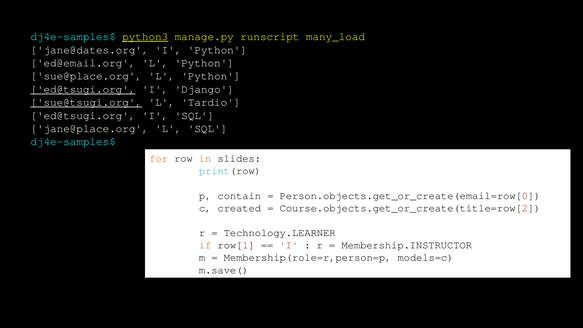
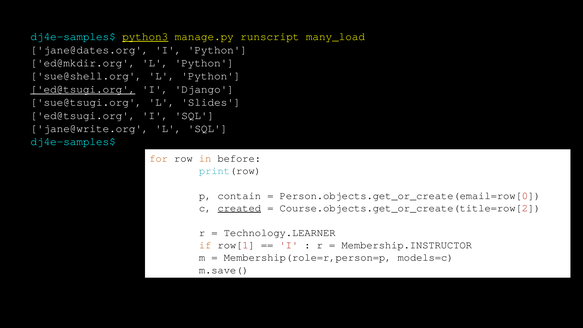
ed@email.org: ed@email.org -> ed@mkdir.org (83, 63)
sue@place.org: sue@place.org -> sue@shell.org (86, 76)
sue@tsugi.org underline: present -> none (86, 102)
Tardio: Tardio -> Slides (211, 102)
jane@place.org: jane@place.org -> jane@write.org (89, 128)
slides: slides -> before (239, 158)
created underline: none -> present (239, 208)
